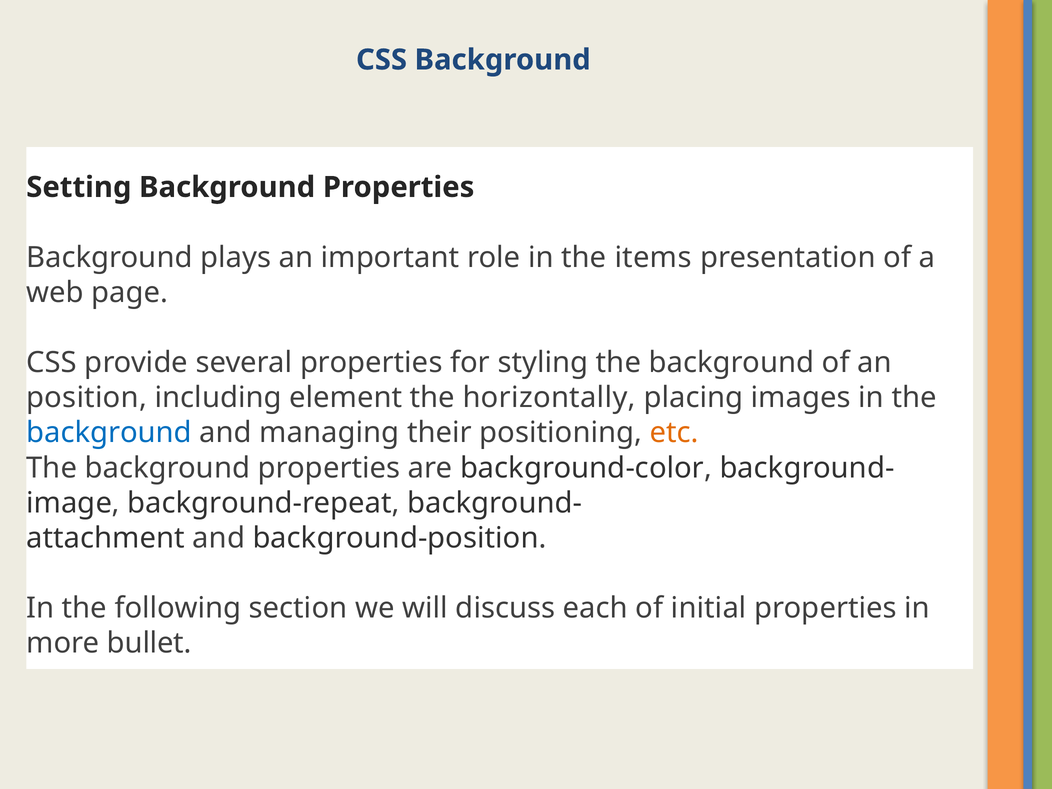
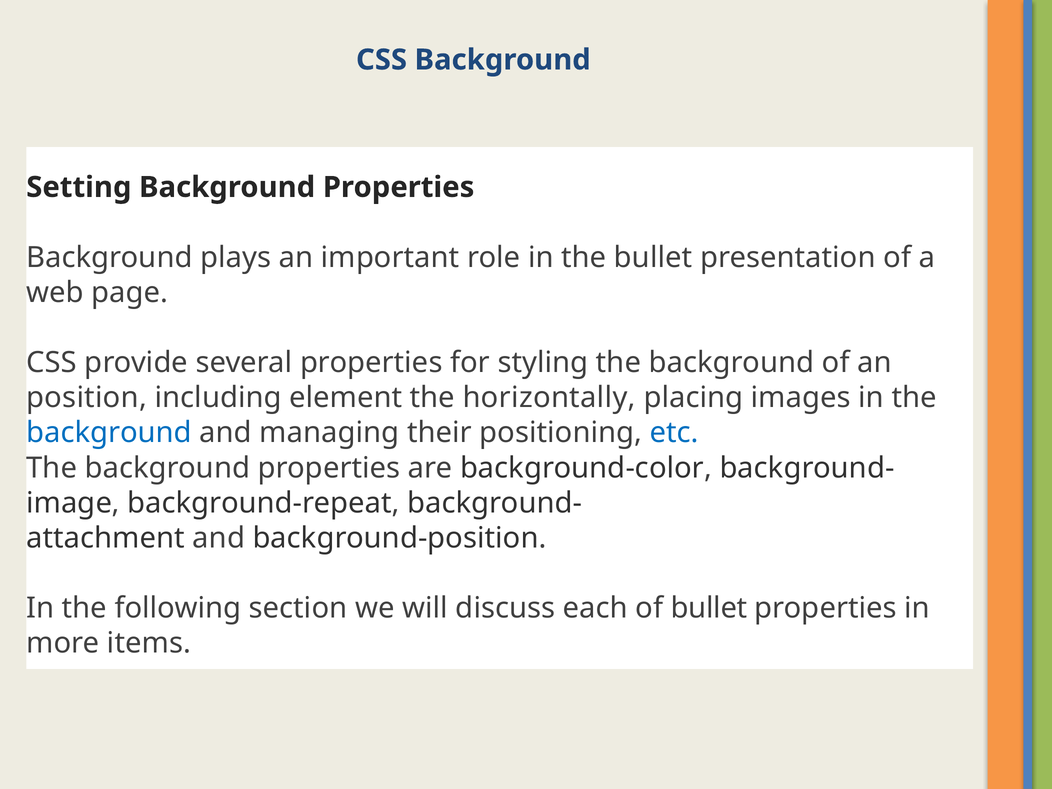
the items: items -> bullet (653, 257)
etc colour: orange -> blue (674, 433)
of initial: initial -> bullet (709, 608)
bullet: bullet -> items (149, 643)
